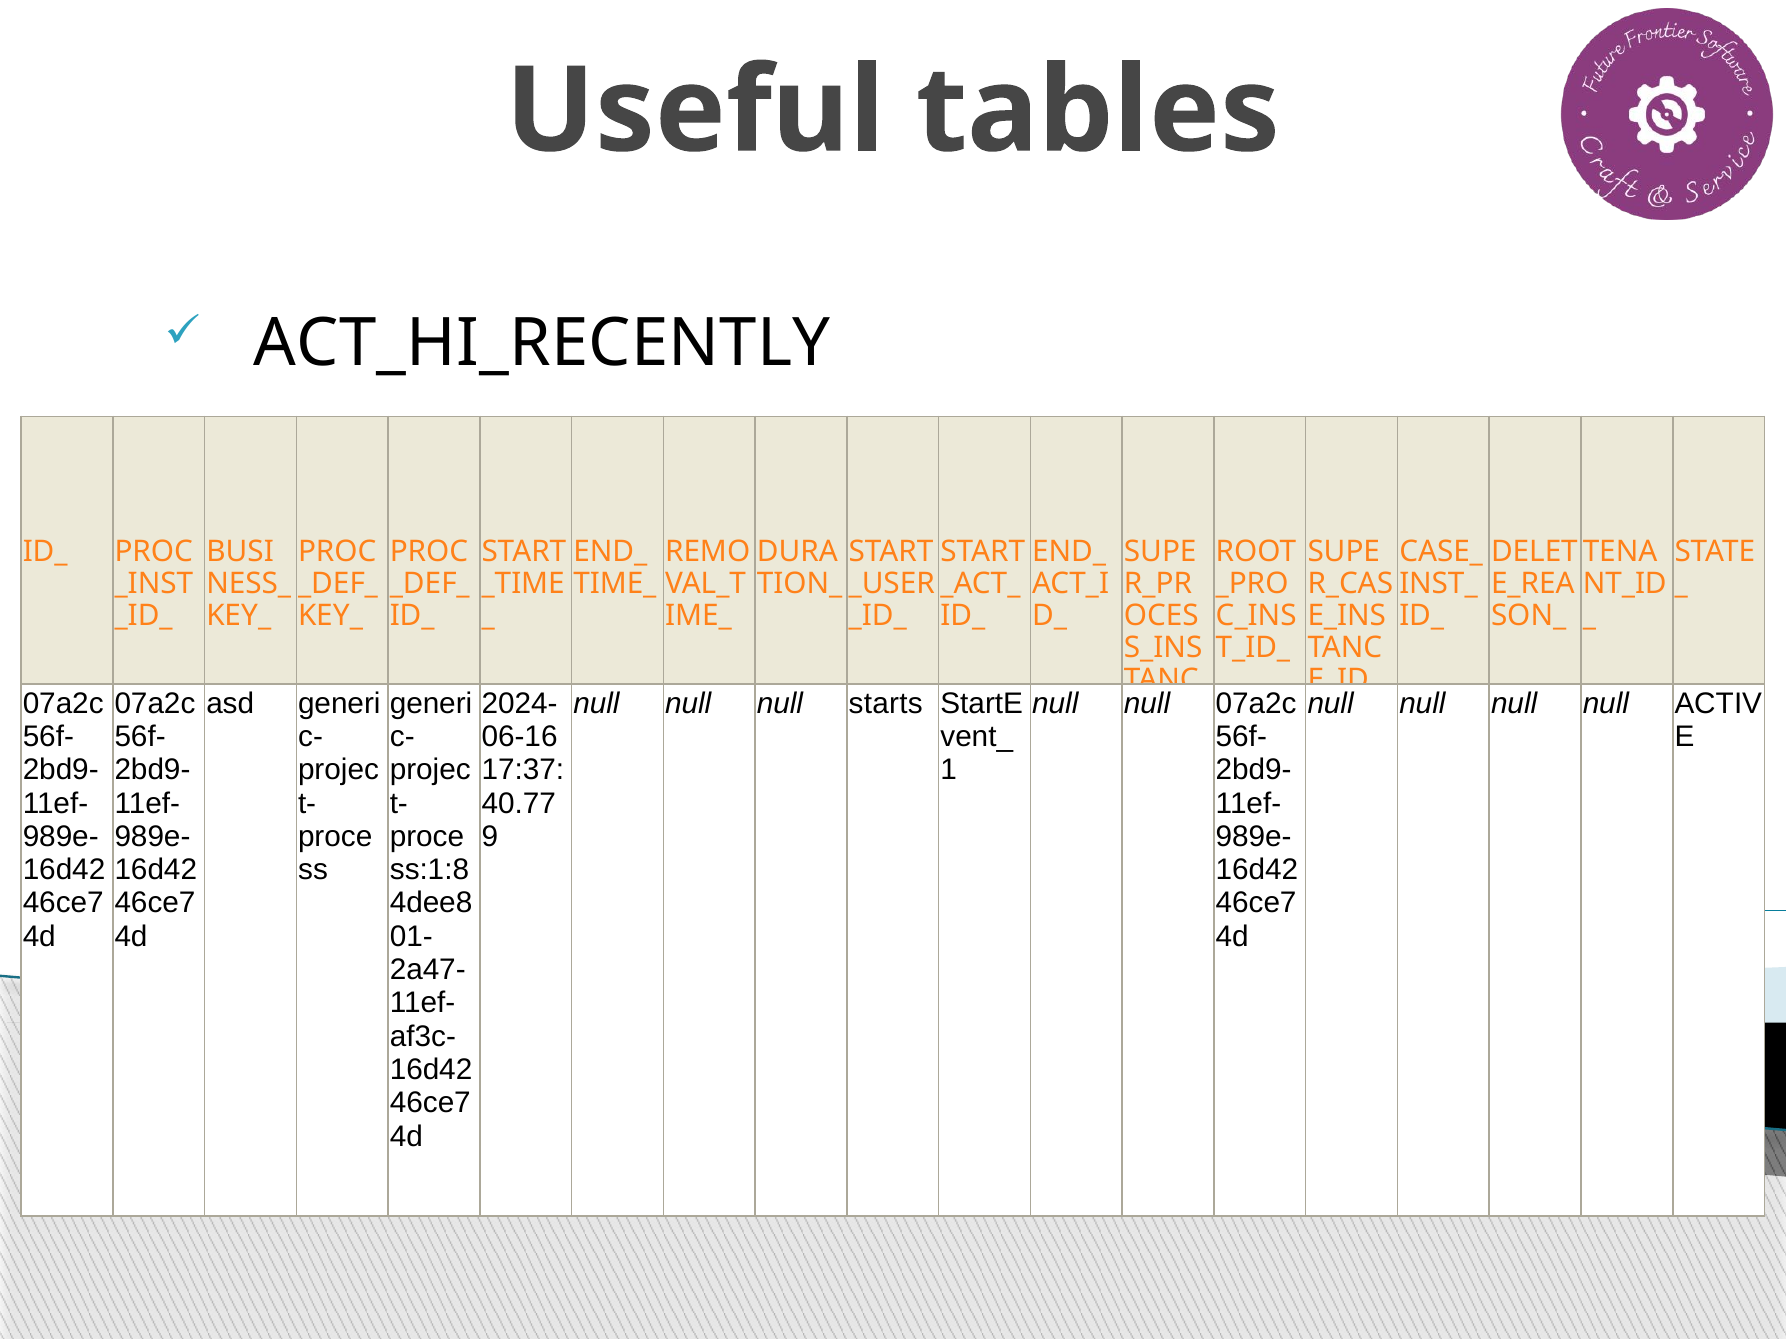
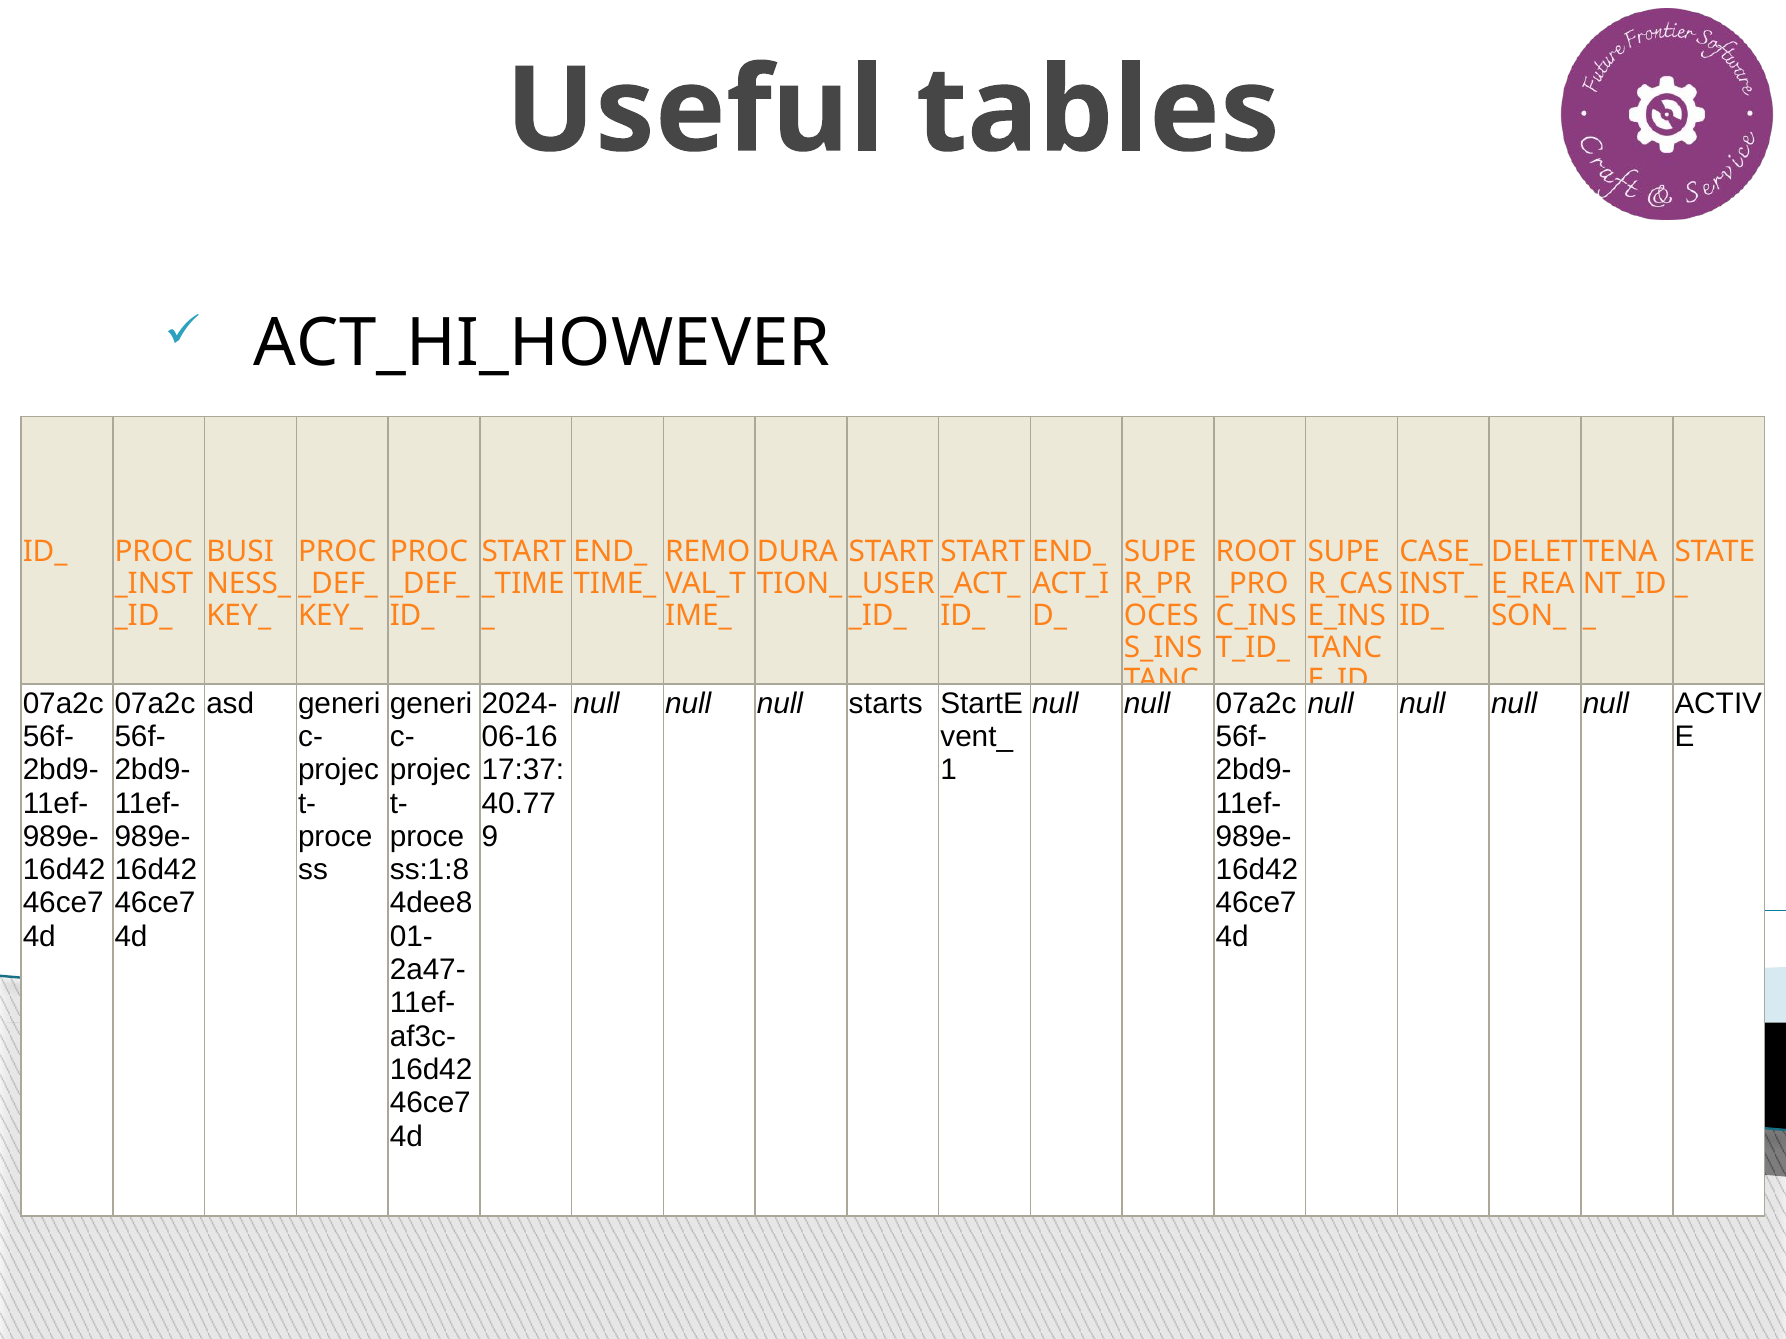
ACT_HI_RECENTLY: ACT_HI_RECENTLY -> ACT_HI_HOWEVER (542, 344)
